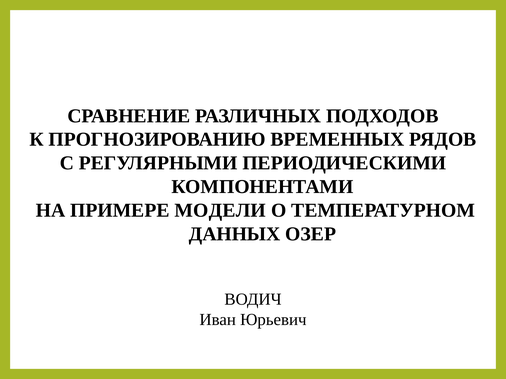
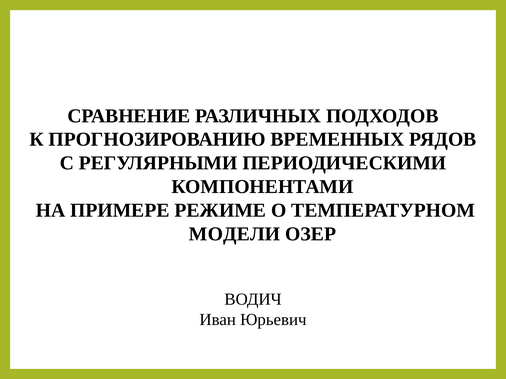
МОДЕЛИ: МОДЕЛИ -> РЕЖИМЕ (220, 211)
ДАННЫХ: ДАННЫХ -> МОДЕЛИ (235, 234)
